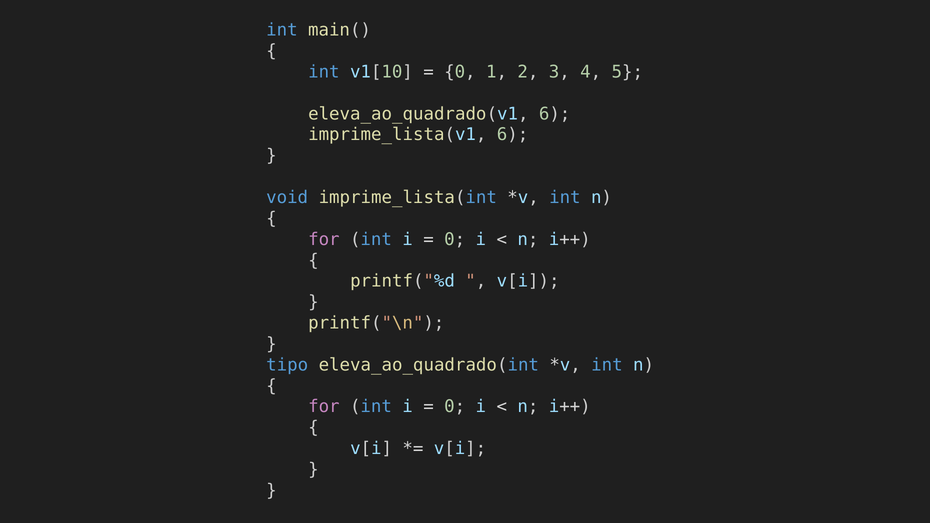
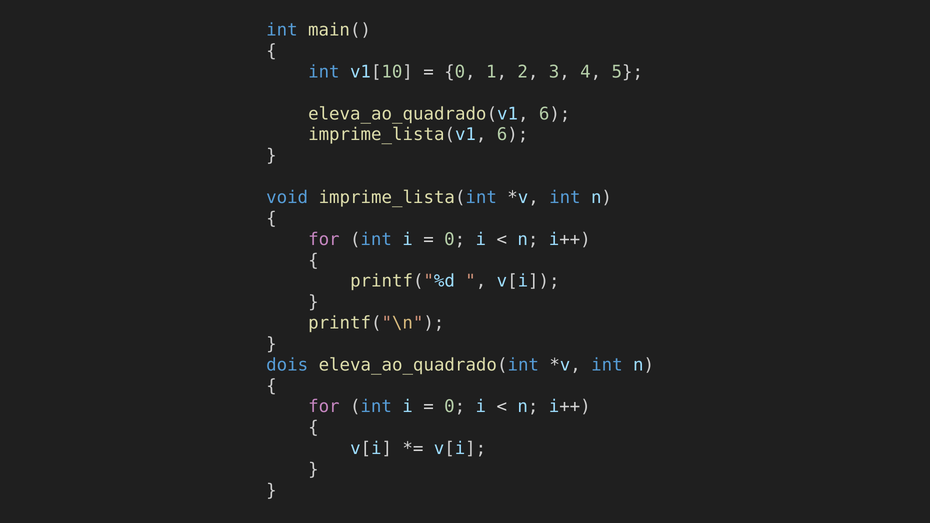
tipo: tipo -> dois (287, 365)
